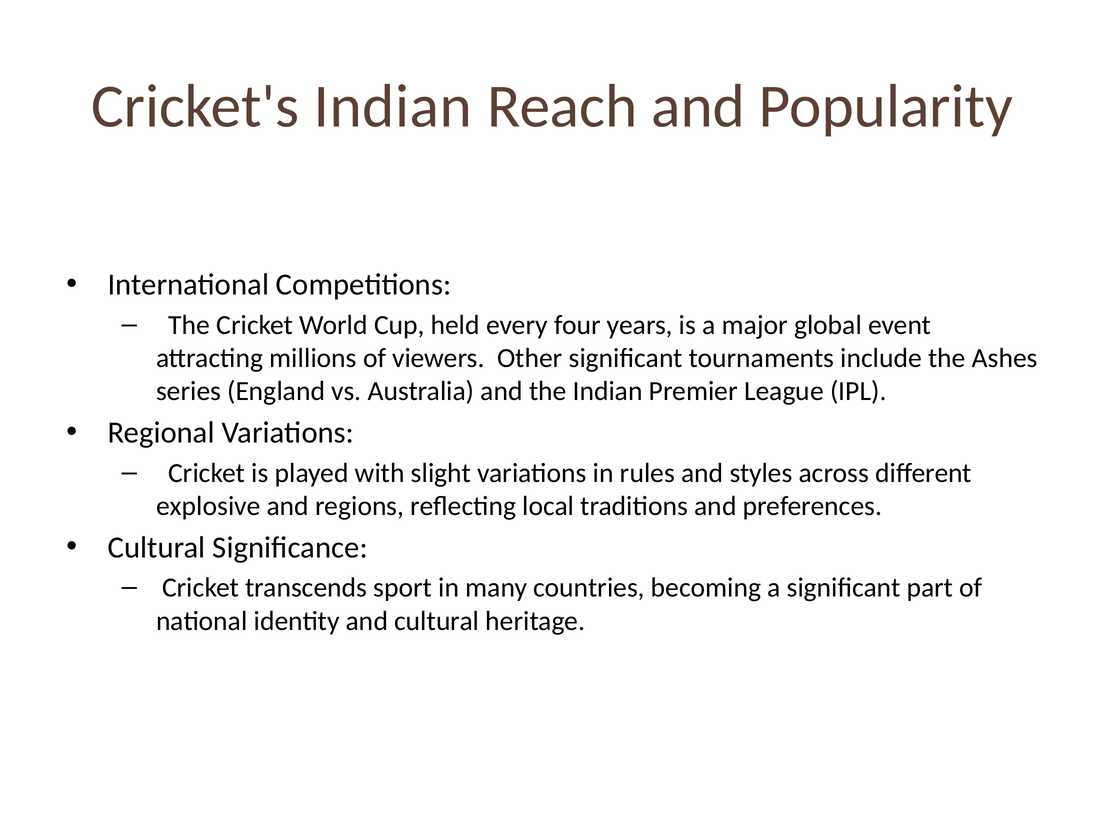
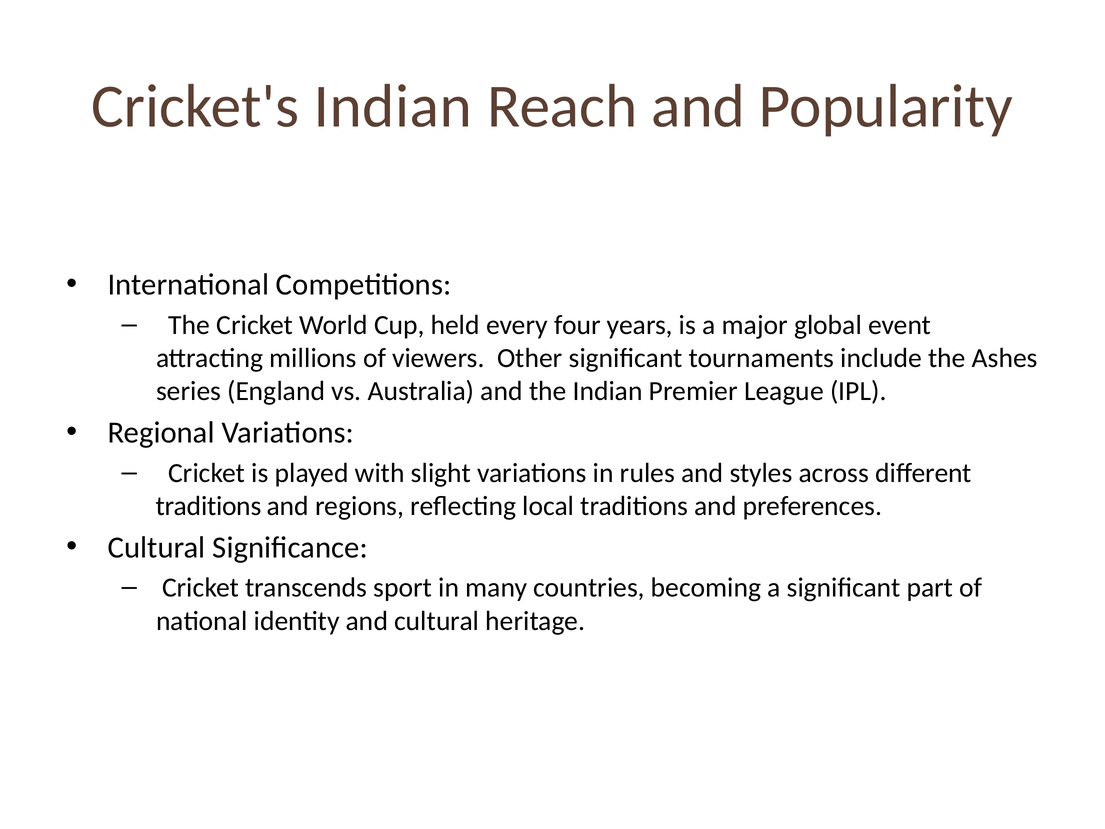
explosive: explosive -> traditions (208, 506)
